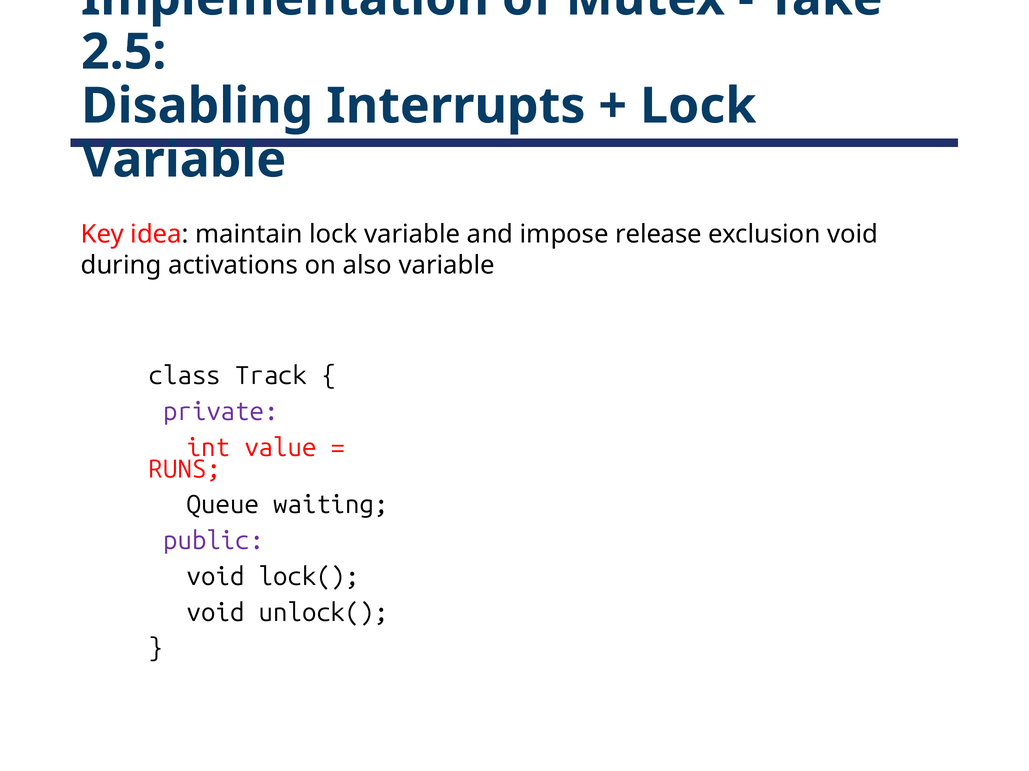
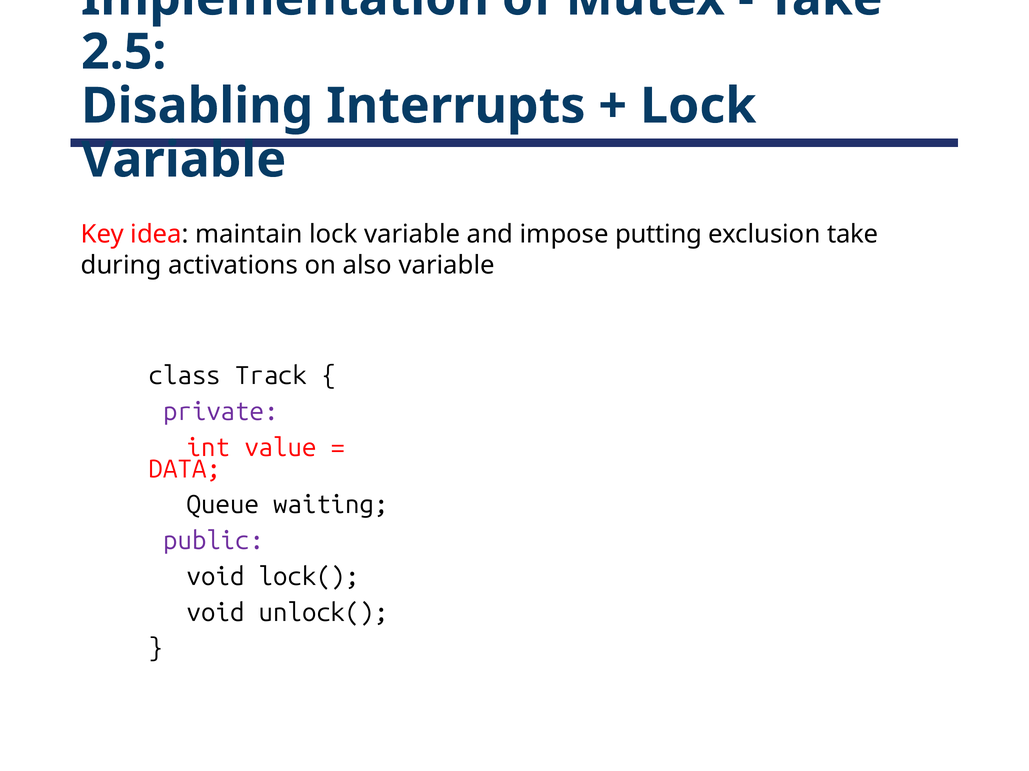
release: release -> putting (659, 235)
exclusion void: void -> take (853, 235)
RUNS: RUNS -> DATA (185, 470)
